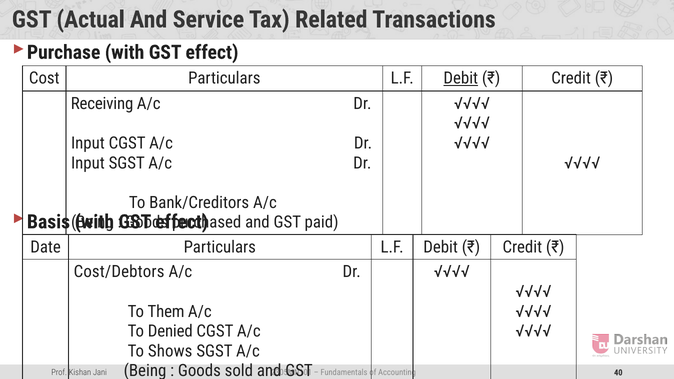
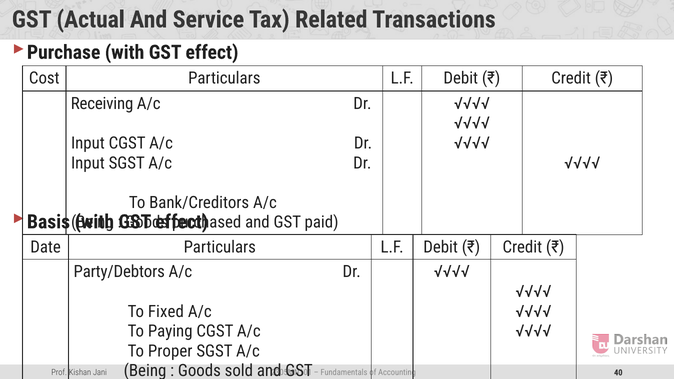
Debit underline: present -> none (461, 78)
Cost/Debtors: Cost/Debtors -> Party/Debtors (119, 272)
Them: Them -> Fixed (166, 312)
Denied: Denied -> Paying (170, 331)
Shows: Shows -> Proper (170, 351)
